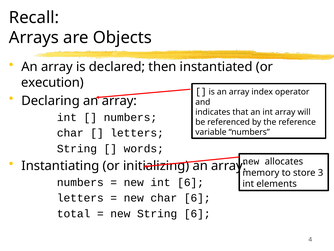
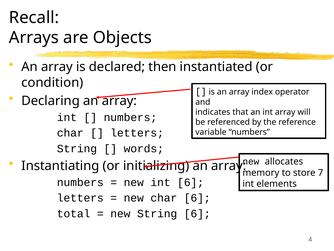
execution: execution -> condition (52, 82)
3: 3 -> 7 (321, 172)
